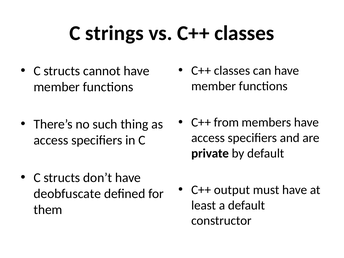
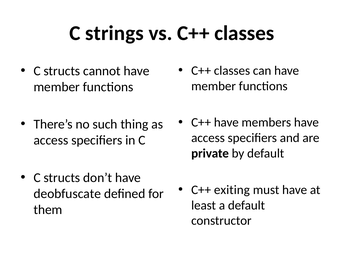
C++ from: from -> have (226, 122)
output: output -> exiting (232, 190)
